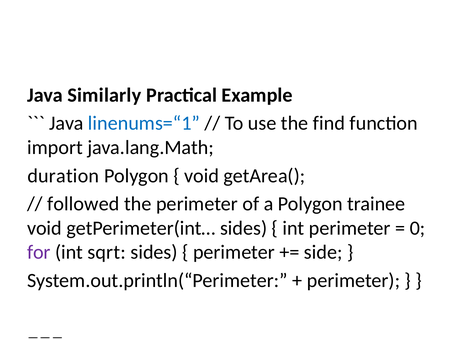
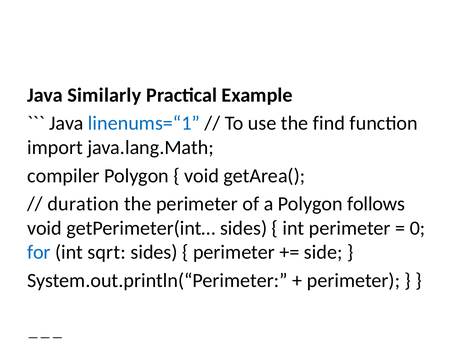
duration: duration -> compiler (63, 176)
followed: followed -> duration (83, 204)
trainee: trainee -> follows (376, 204)
for colour: purple -> blue (39, 252)
